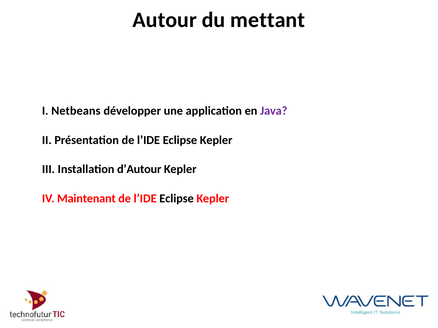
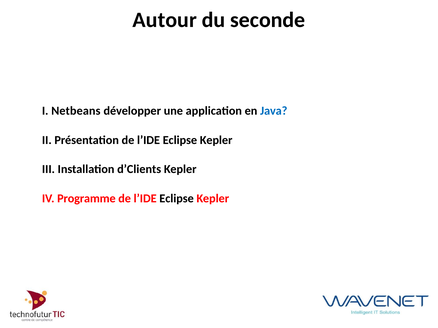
mettant: mettant -> seconde (268, 20)
Java colour: purple -> blue (274, 111)
d’Autour: d’Autour -> d’Clients (139, 169)
Maintenant: Maintenant -> Programme (86, 199)
